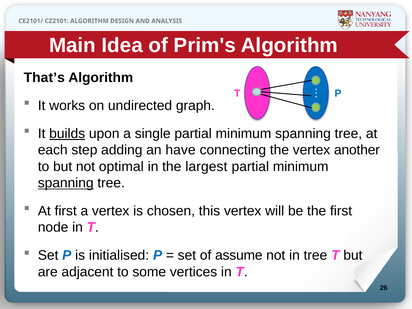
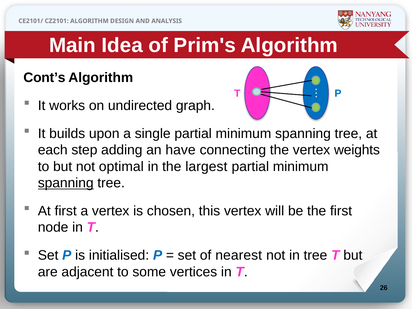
That’s: That’s -> Cont’s (44, 78)
builds underline: present -> none (67, 134)
another: another -> weights (357, 150)
assume: assume -> nearest (239, 255)
